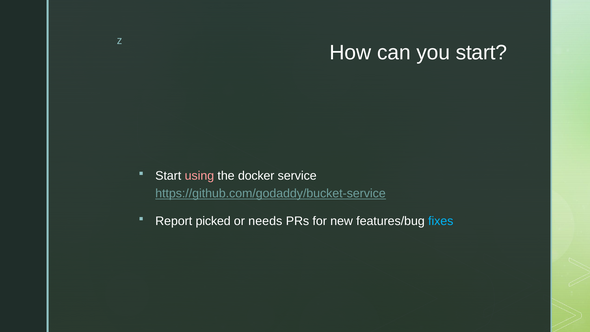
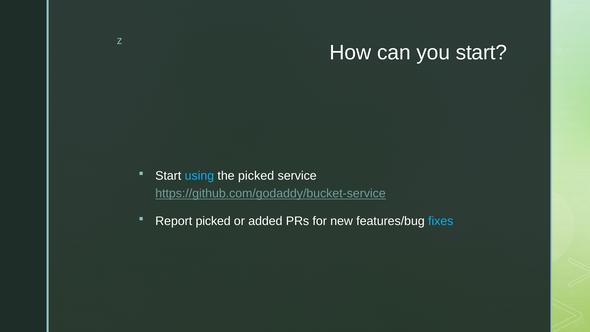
using colour: pink -> light blue (199, 176)
the docker: docker -> picked (256, 176)
needs: needs -> added (265, 221)
